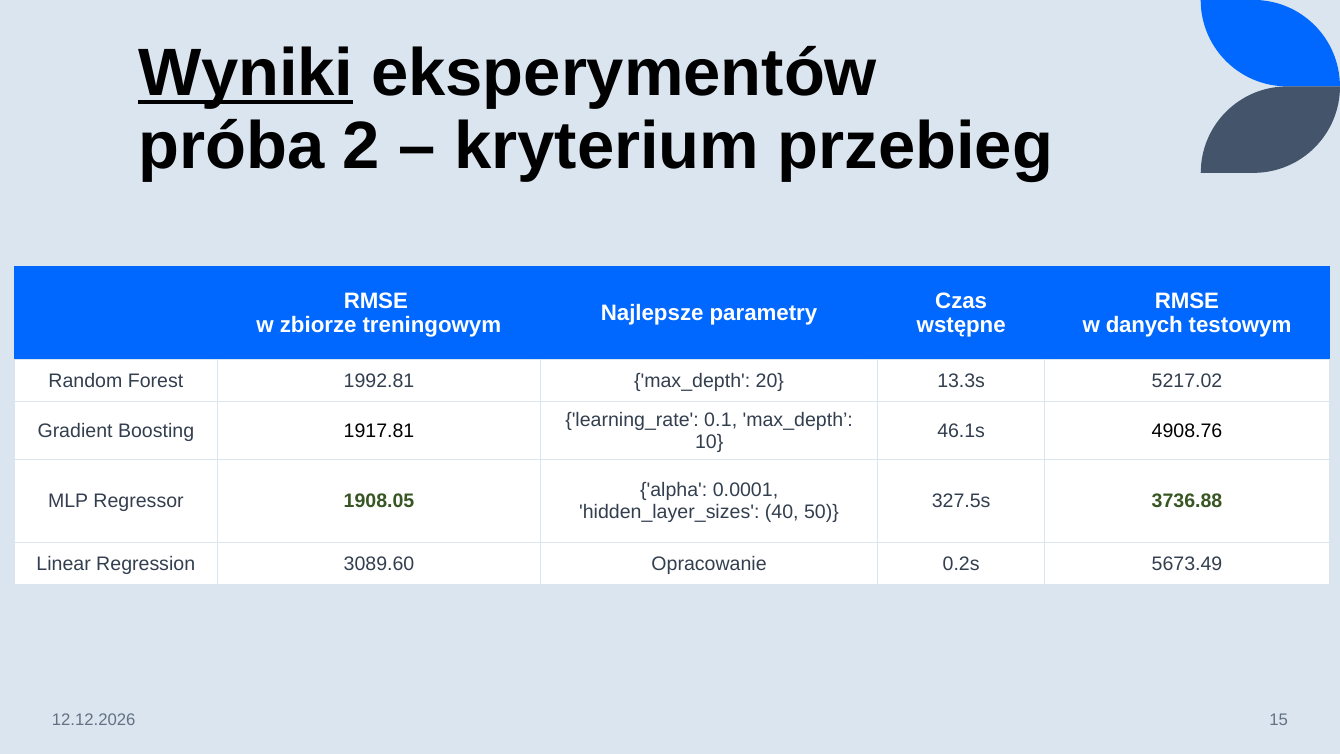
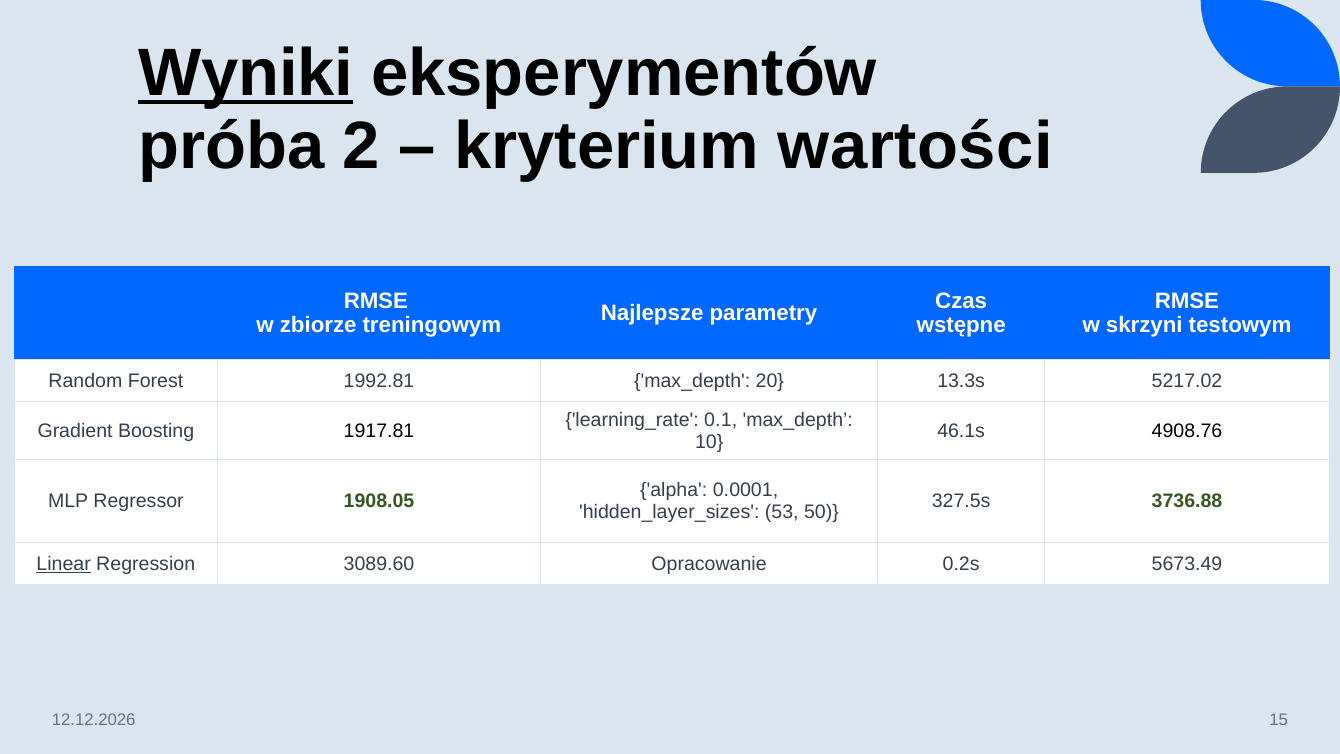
przebieg: przebieg -> wartości (915, 146)
danych: danych -> skrzyni (1144, 325)
40: 40 -> 53 (782, 512)
Linear underline: none -> present (64, 564)
